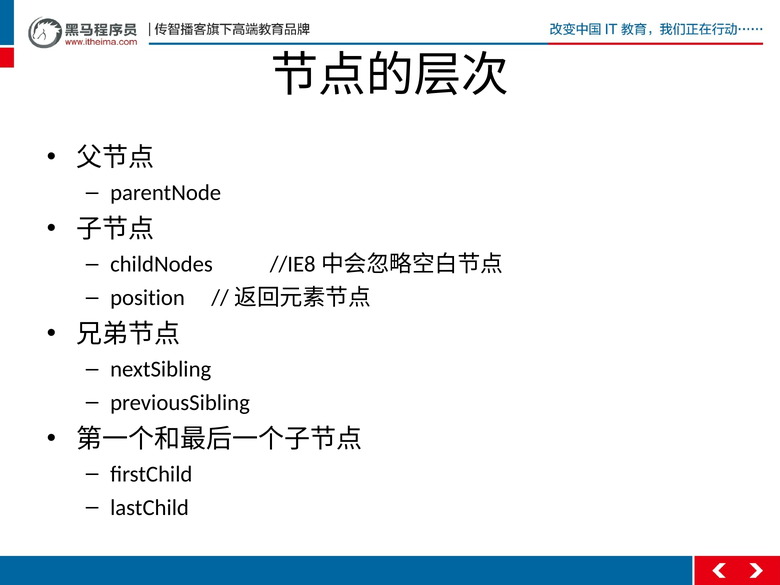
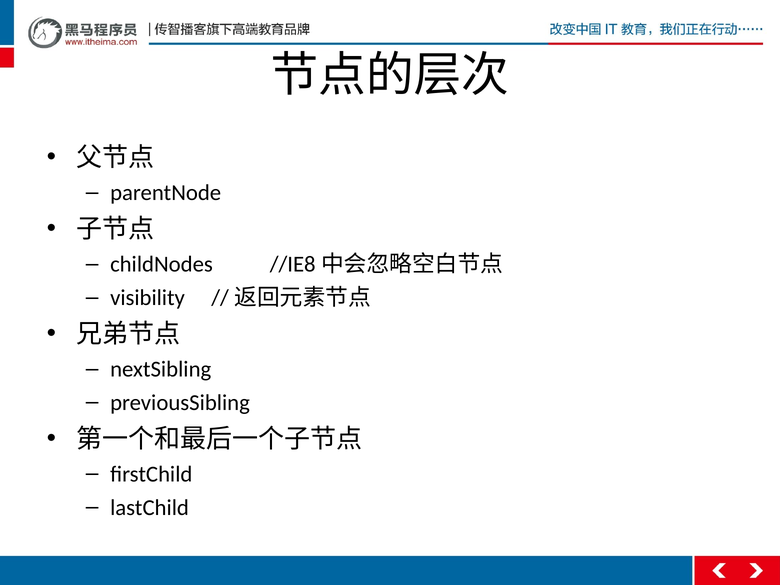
position: position -> visibility (148, 298)
